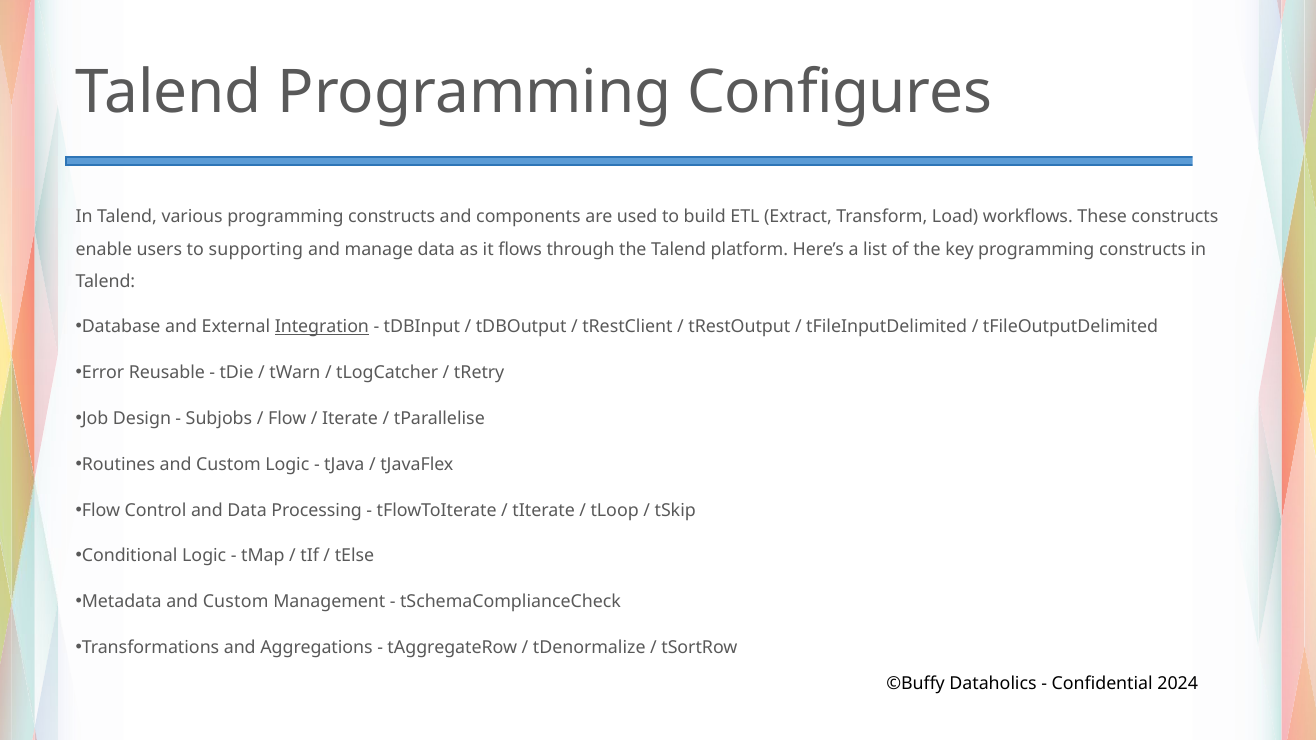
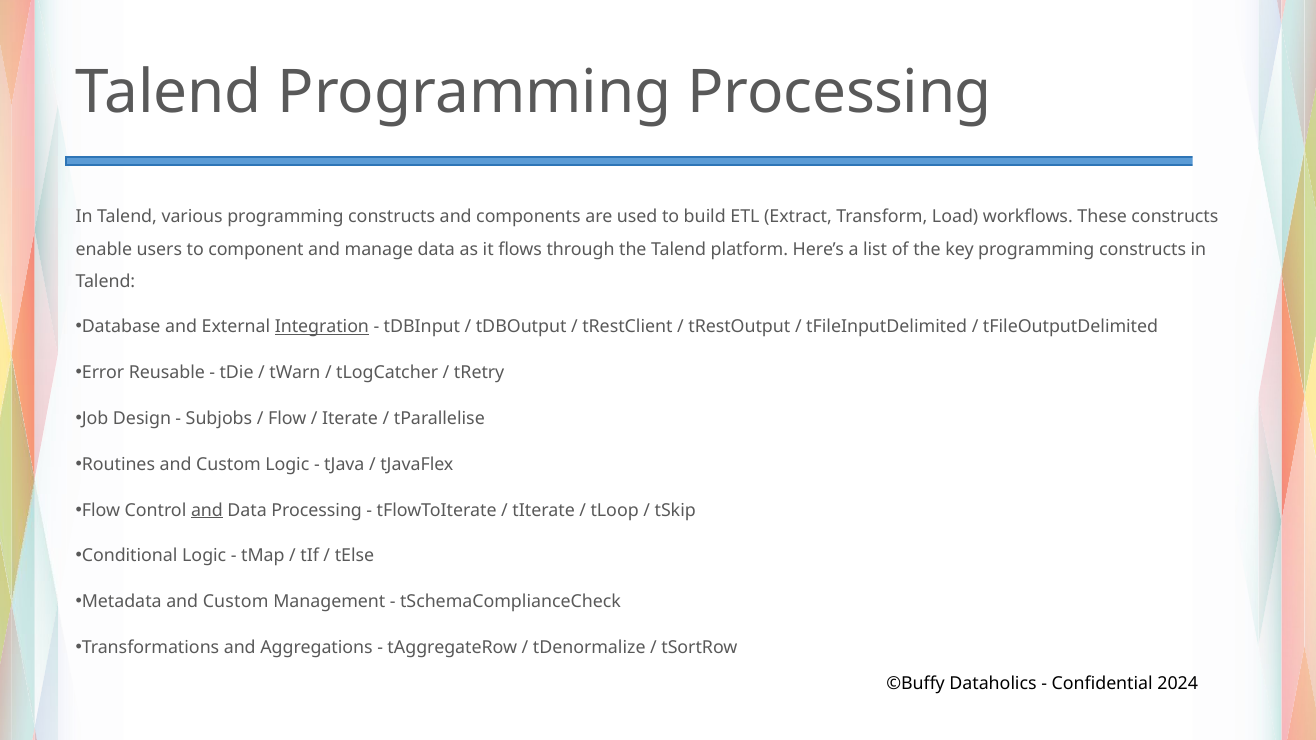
Programming Configures: Configures -> Processing (840, 93)
supporting: supporting -> component (256, 249)
and underline: none -> present (207, 510)
